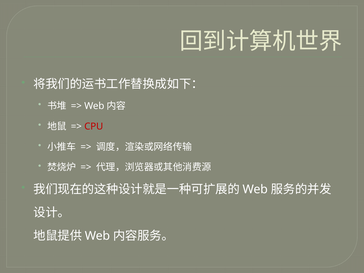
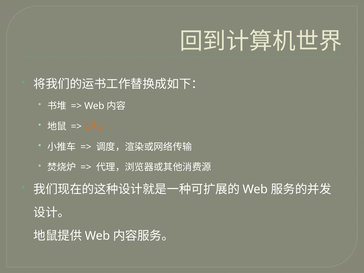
CPU colour: red -> orange (94, 126)
